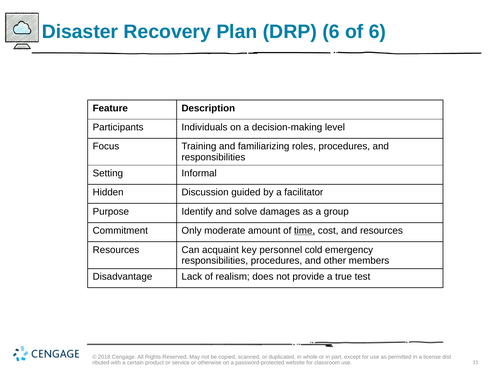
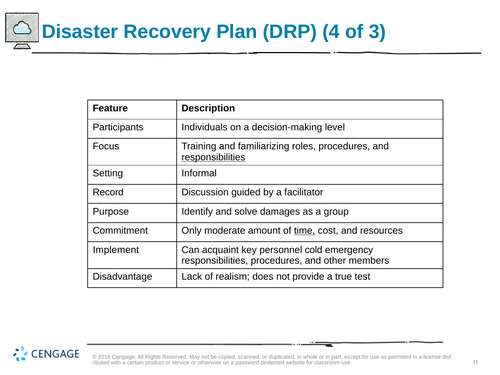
P 6: 6 -> 4 (331, 32)
of 6: 6 -> 3 (377, 32)
responsibilities underline: none -> present (213, 157)
Hidden: Hidden -> Record (108, 192)
Resources: Resources -> Implement (116, 250)
